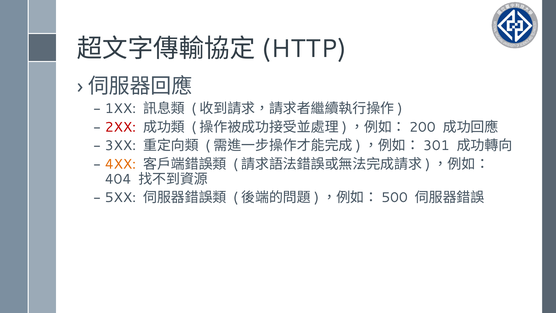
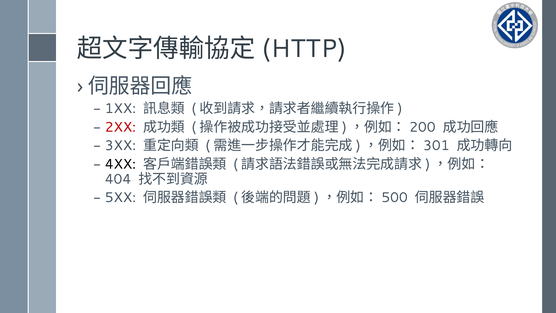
4XX colour: orange -> black (120, 164)
